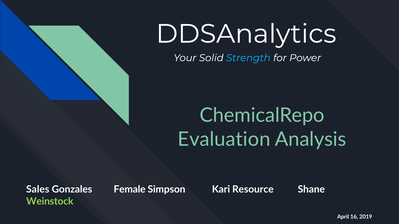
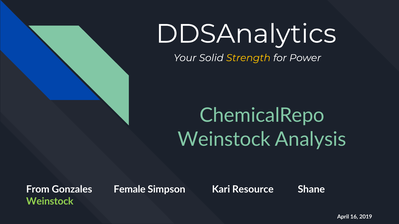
Strength colour: light blue -> yellow (248, 58)
Evaluation: Evaluation -> Weinstock (224, 140)
Sales: Sales -> From (38, 190)
